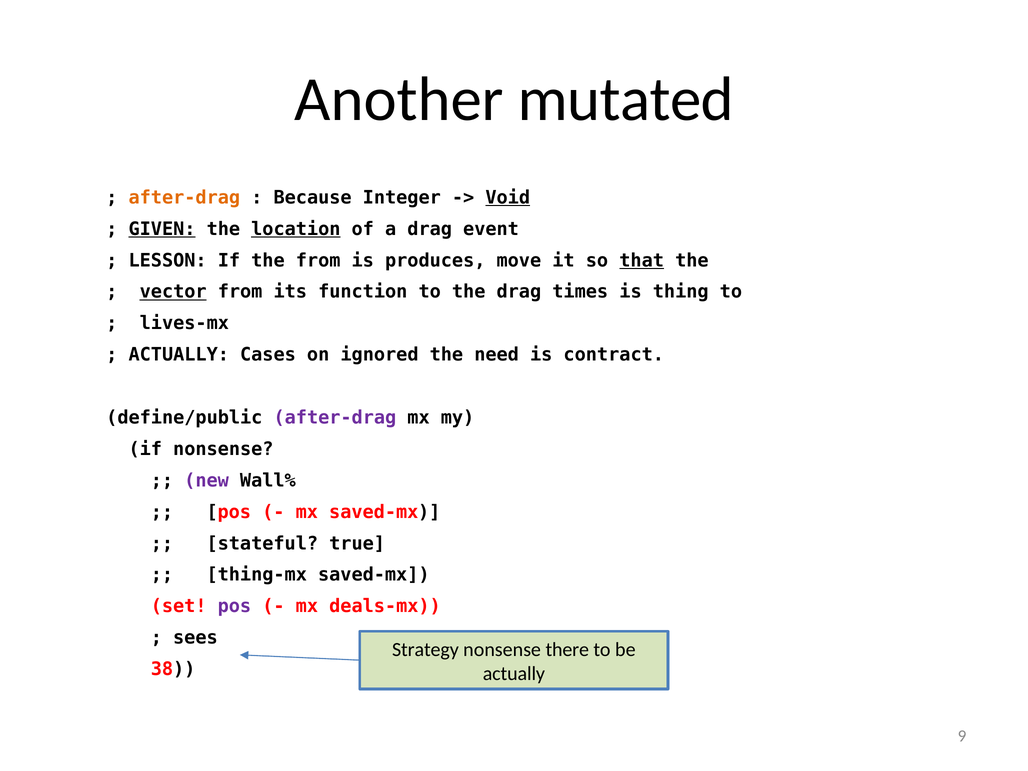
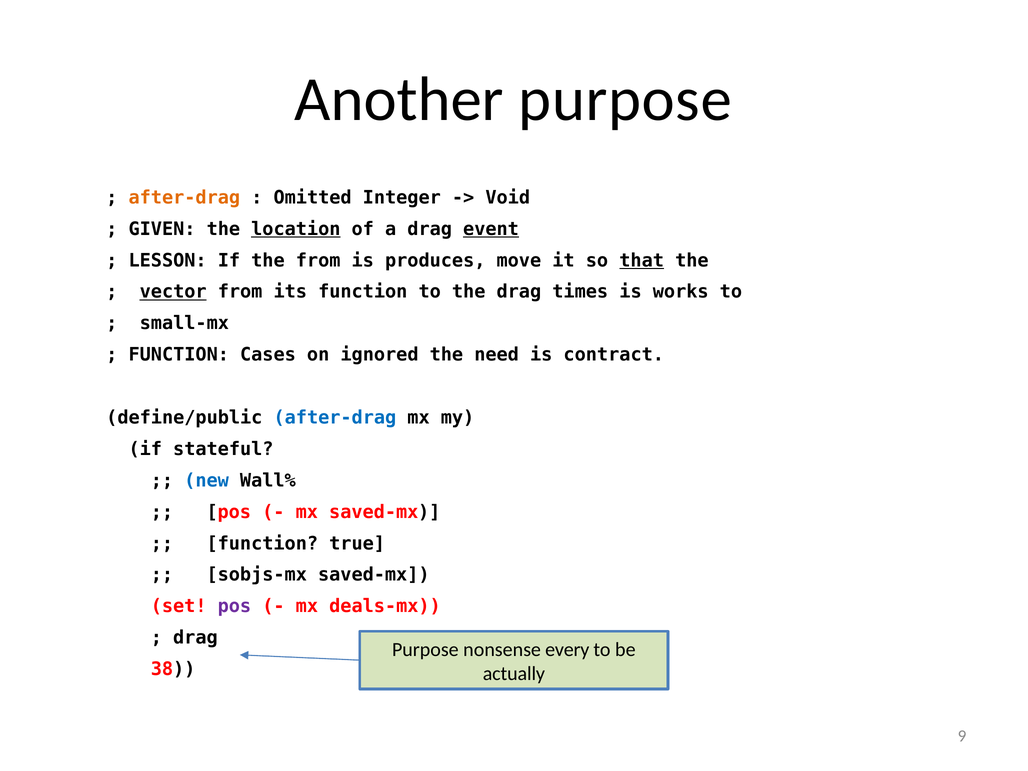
Another mutated: mutated -> purpose (625, 100)
Because: Because -> Omitted (313, 197)
Void underline: present -> none (508, 197)
GIVEN underline: present -> none (162, 229)
event underline: none -> present (491, 229)
thing: thing -> works (681, 292)
lives-mx: lives-mx -> small-mx (184, 323)
ACTUALLY: ACTUALLY -> FUNCTION (179, 355)
after-drag colour: purple -> blue (335, 418)
if nonsense: nonsense -> stateful (223, 449)
new colour: purple -> blue (207, 481)
stateful: stateful -> function (262, 543)
thing-mx: thing-mx -> sobjs-mx (257, 575)
sees: sees -> drag (195, 638)
Strategy: Strategy -> Purpose (425, 650)
there: there -> every (567, 650)
